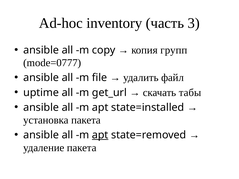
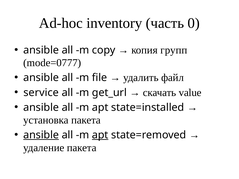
3: 3 -> 0 (194, 23)
uptime: uptime -> service (41, 93)
табы: табы -> value (190, 93)
ansible underline: none -> present (41, 135)
